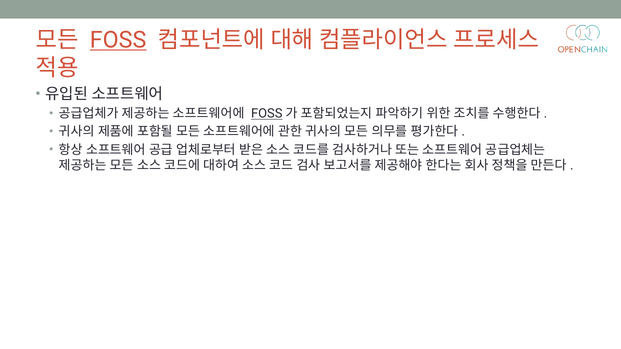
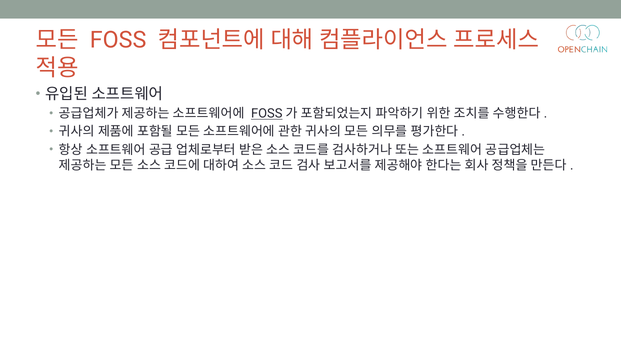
FOSS underline: present -> none (118, 40)
